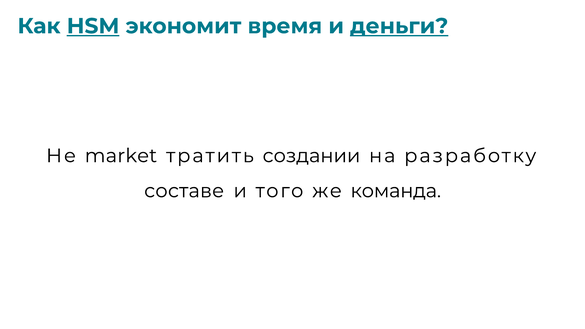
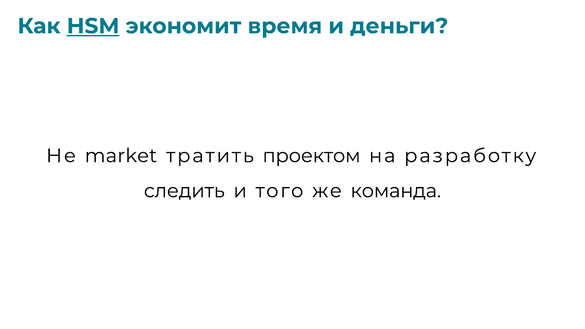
деньги underline: present -> none (399, 26)
создании: создании -> проектом (312, 156)
составе: составе -> следить (184, 191)
